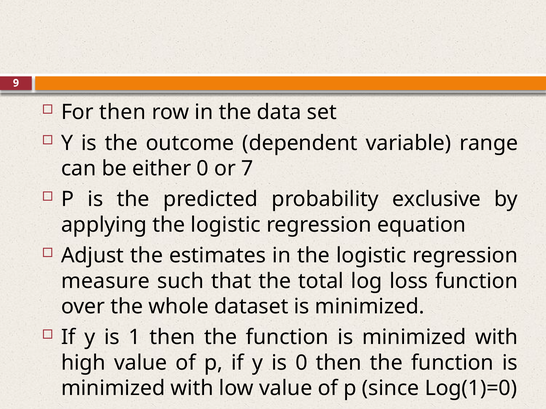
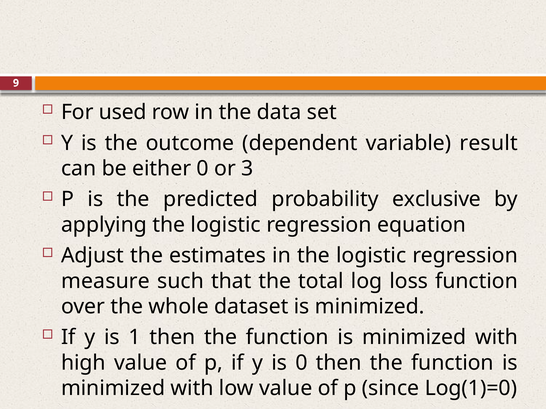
For then: then -> used (123, 112)
range: range -> result (489, 143)
7: 7 -> 3 (247, 169)
